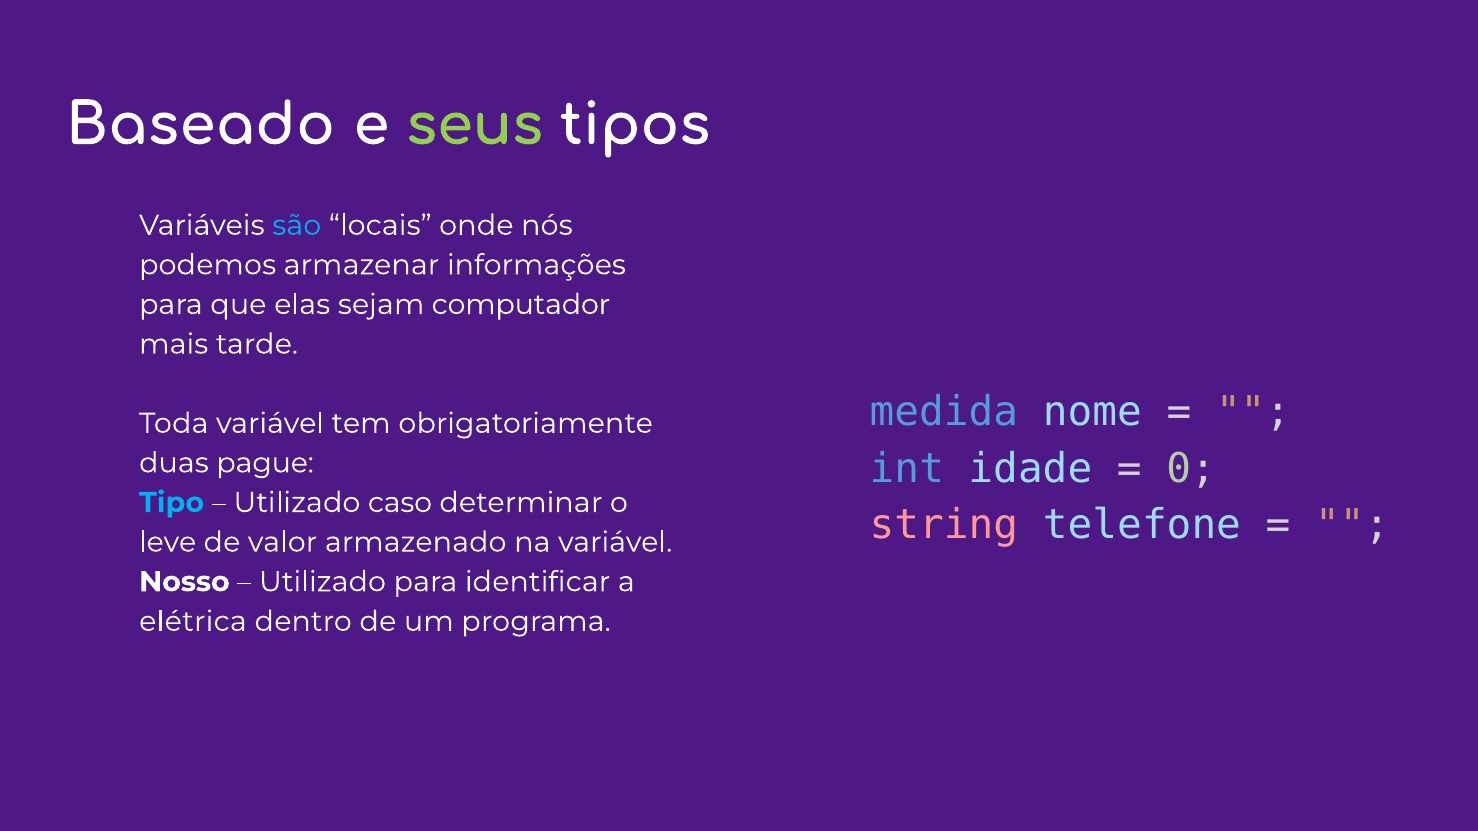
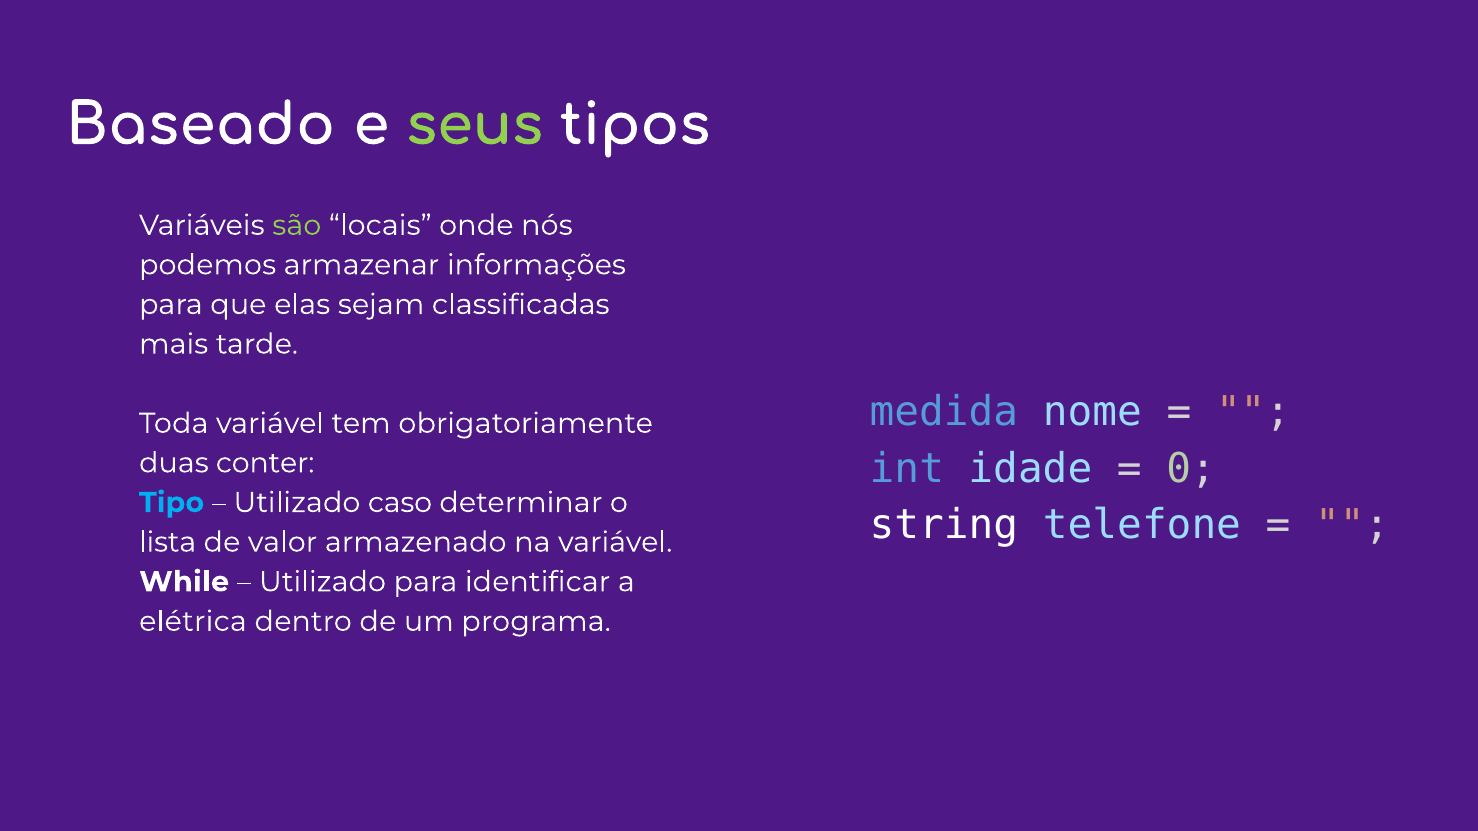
são colour: light blue -> light green (297, 225)
computador: computador -> classificadas (521, 305)
pague: pague -> conter (265, 463)
string colour: pink -> white (944, 526)
leve: leve -> lista (168, 542)
Nosso: Nosso -> While (184, 582)
